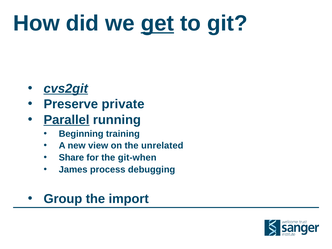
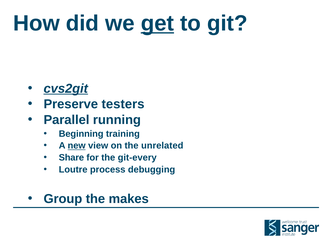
private: private -> testers (123, 104)
Parallel underline: present -> none (66, 120)
new underline: none -> present (77, 146)
git-when: git-when -> git-every (137, 158)
James: James -> Loutre (73, 170)
import: import -> makes (129, 199)
